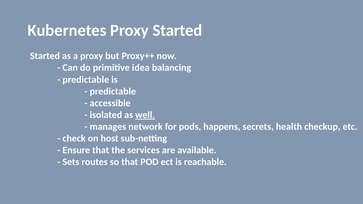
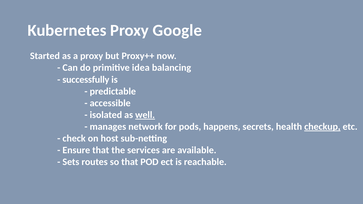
Proxy Started: Started -> Google (177, 30)
predictable: predictable -> successfully (86, 80)
checkup underline: none -> present (322, 127)
